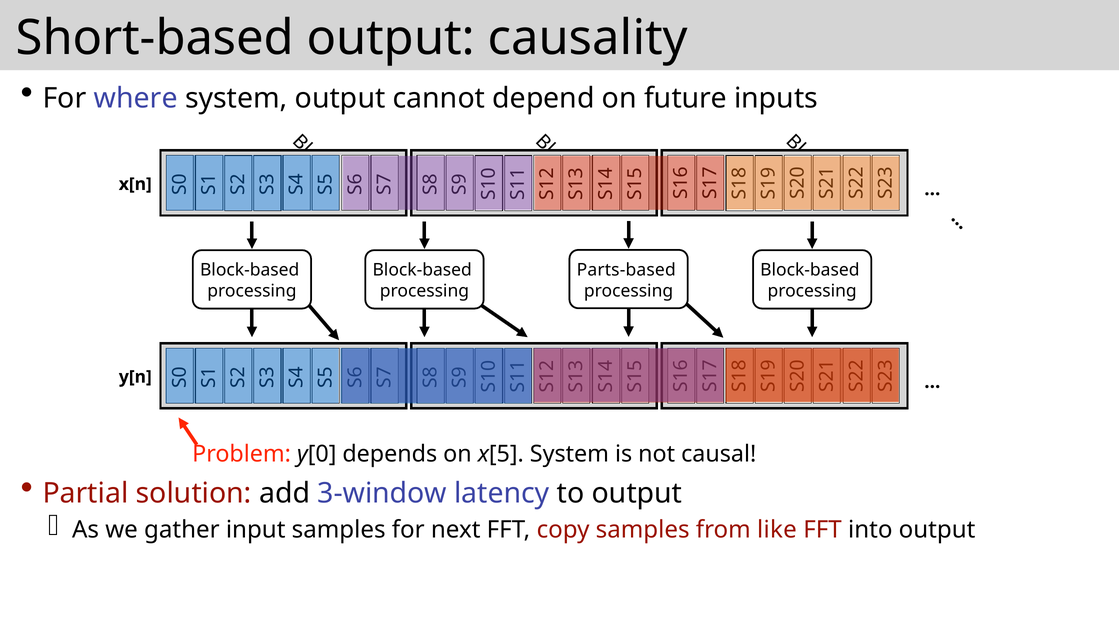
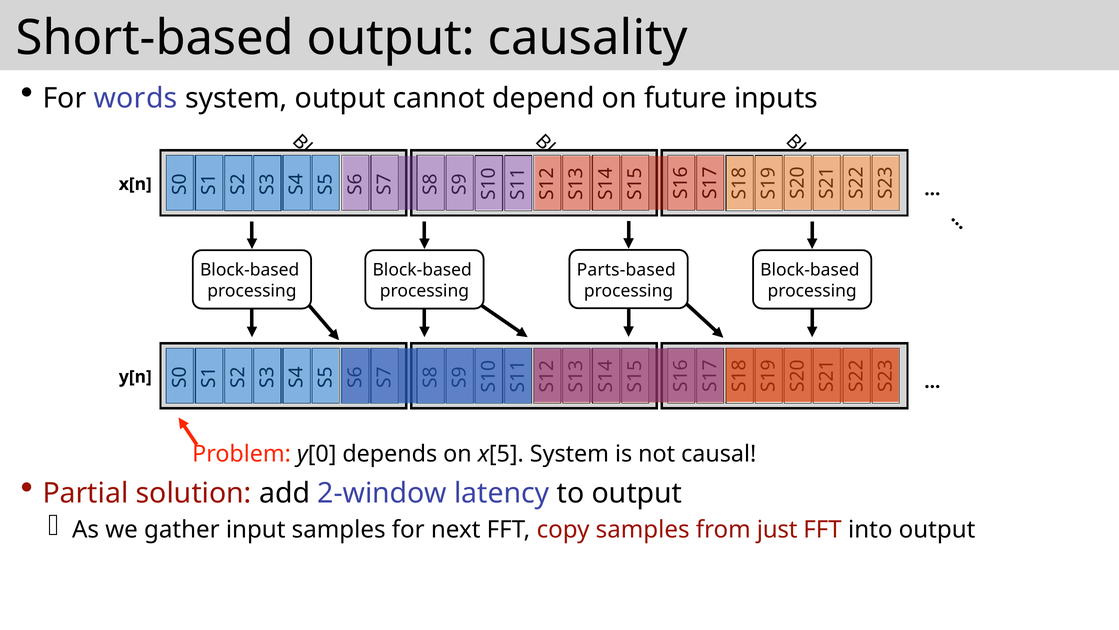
where: where -> words (136, 98)
3-window: 3-window -> 2-window (382, 493)
like: like -> just (777, 529)
